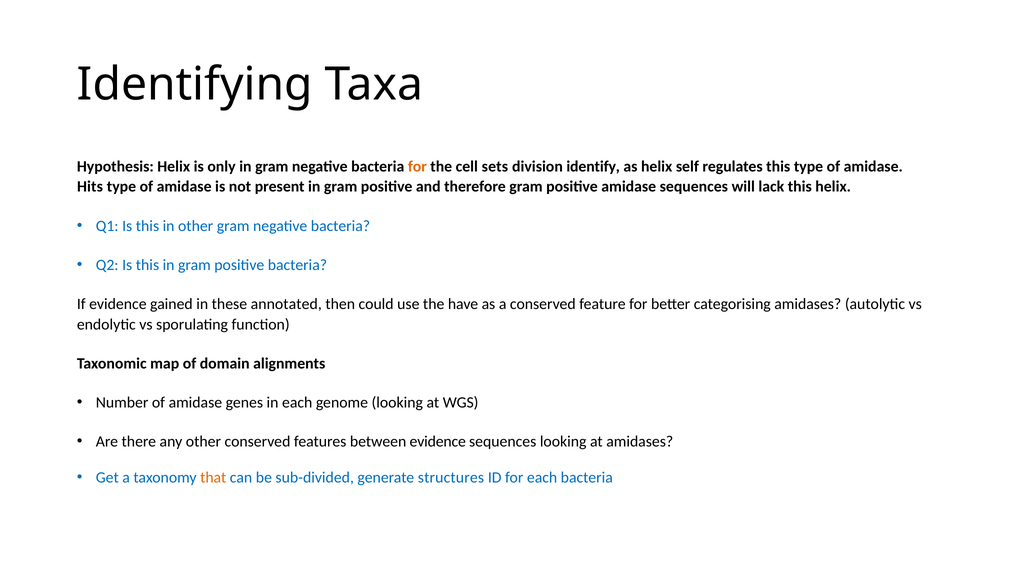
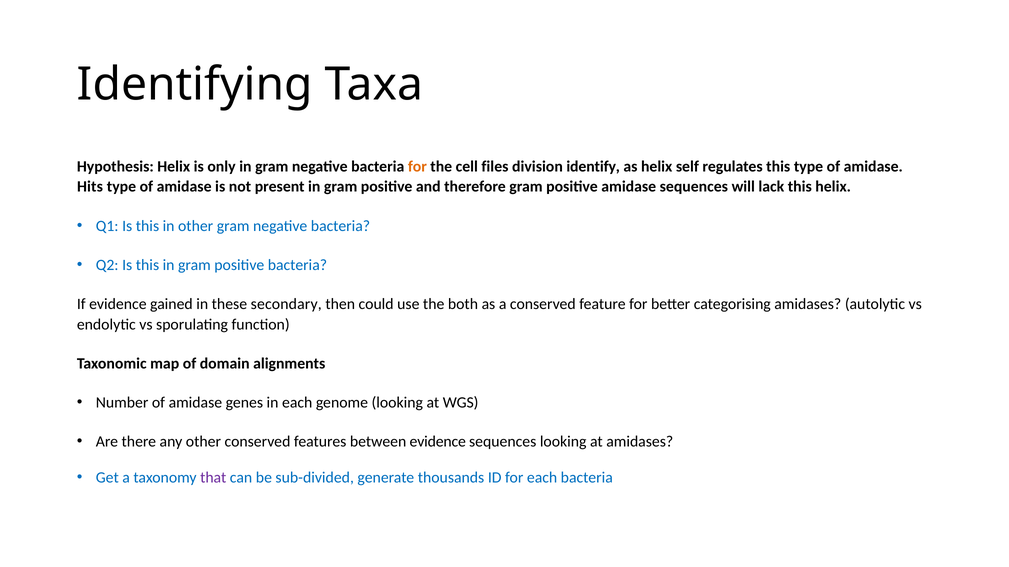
sets: sets -> files (495, 167)
annotated: annotated -> secondary (286, 304)
have: have -> both (463, 304)
that colour: orange -> purple (213, 478)
structures: structures -> thousands (451, 478)
